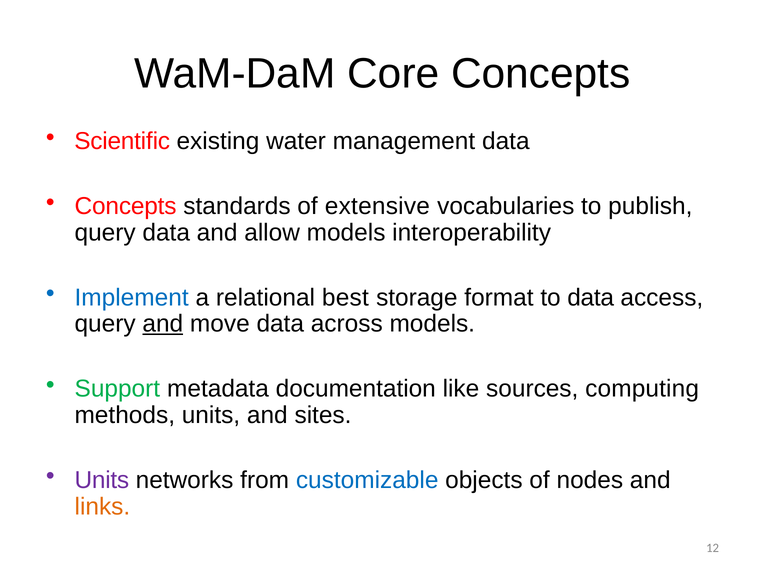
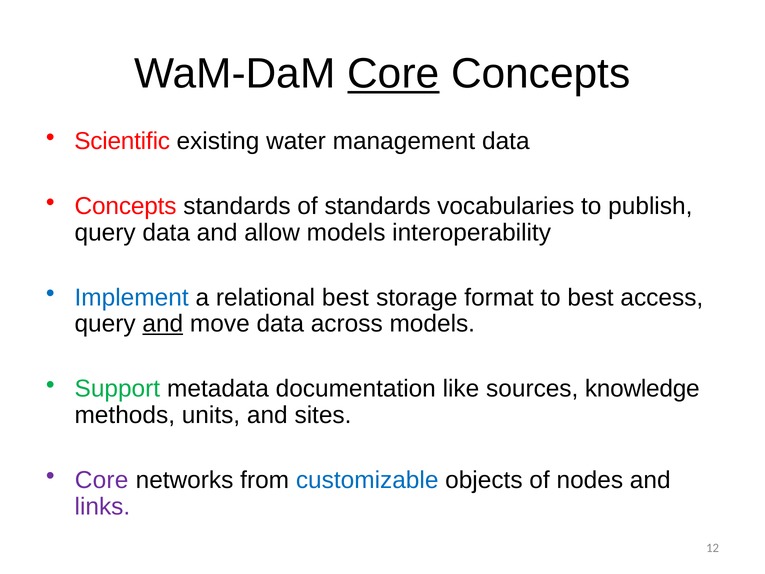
Core underline: none -> present (393, 74)
of extensive: extensive -> standards (378, 206)
to data: data -> best (591, 297)
computing: computing -> knowledge (642, 389)
Units: Units -> Core (102, 480)
links colour: orange -> purple (102, 506)
